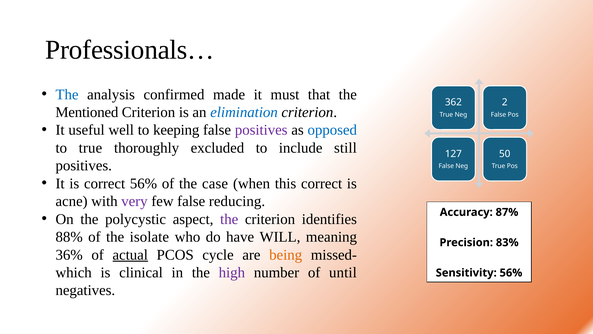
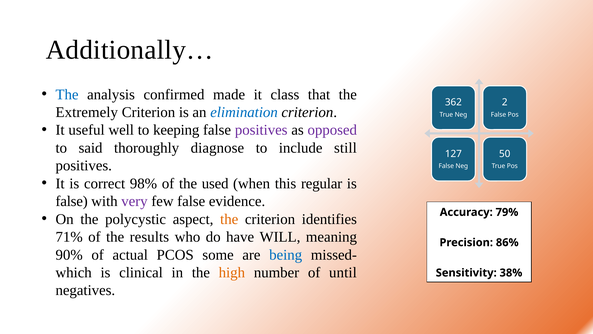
Professionals…: Professionals… -> Additionally… (130, 50)
must: must -> class (285, 94)
Mentioned: Mentioned -> Extremely (87, 112)
opposed colour: blue -> purple (332, 130)
to true: true -> said (91, 148)
excluded: excluded -> diagnose (217, 148)
correct 56%: 56% -> 98% (144, 183)
case: case -> used (215, 183)
this correct: correct -> regular (322, 183)
acne: acne -> false (72, 201)
reducing: reducing -> evidence (237, 201)
87%: 87% -> 79% (507, 212)
the colour: purple -> orange (229, 219)
88%: 88% -> 71% (69, 237)
isolate: isolate -> results (149, 237)
83%: 83% -> 86% (507, 242)
36%: 36% -> 90% (69, 254)
actual underline: present -> none (130, 254)
cycle: cycle -> some (218, 254)
being colour: orange -> blue (286, 254)
high colour: purple -> orange (232, 272)
Sensitivity 56%: 56% -> 38% (511, 272)
